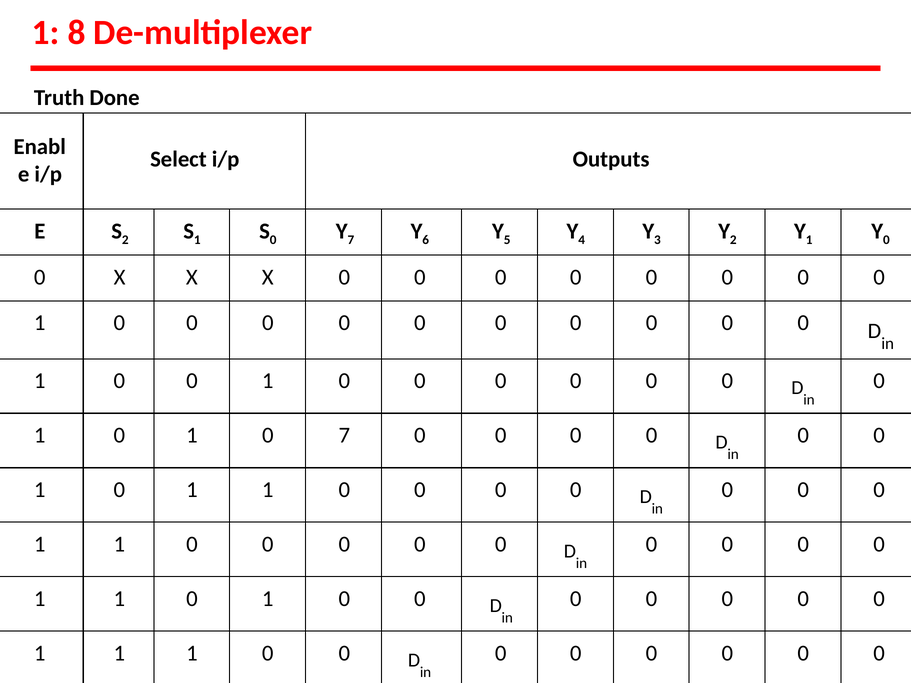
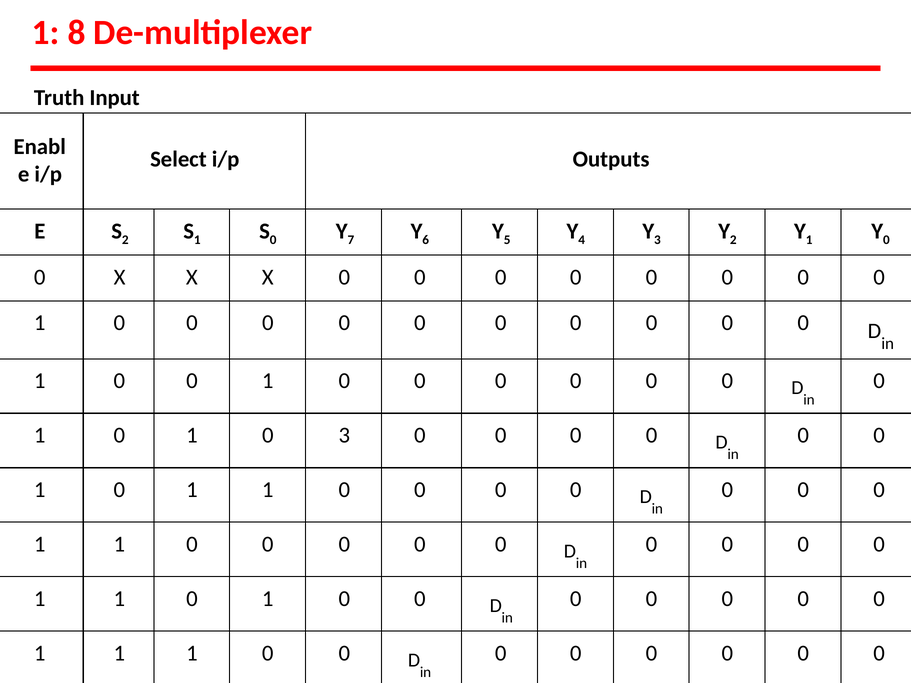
Done: Done -> Input (115, 98)
0 7: 7 -> 3 (344, 436)
